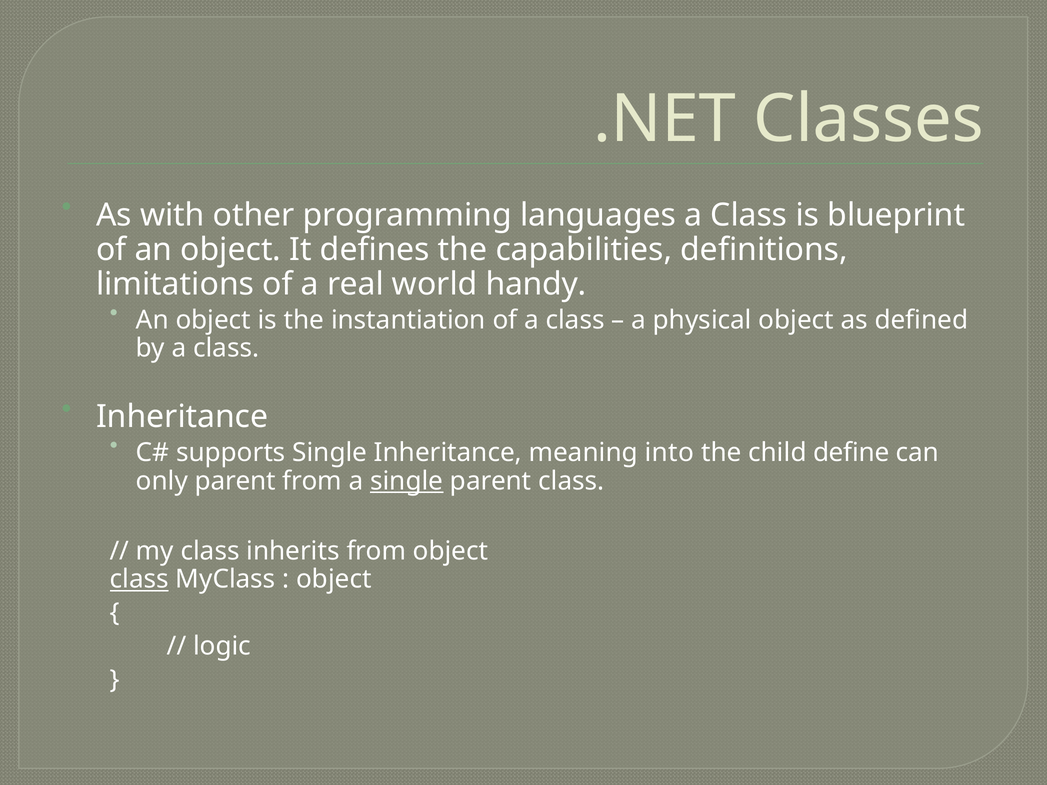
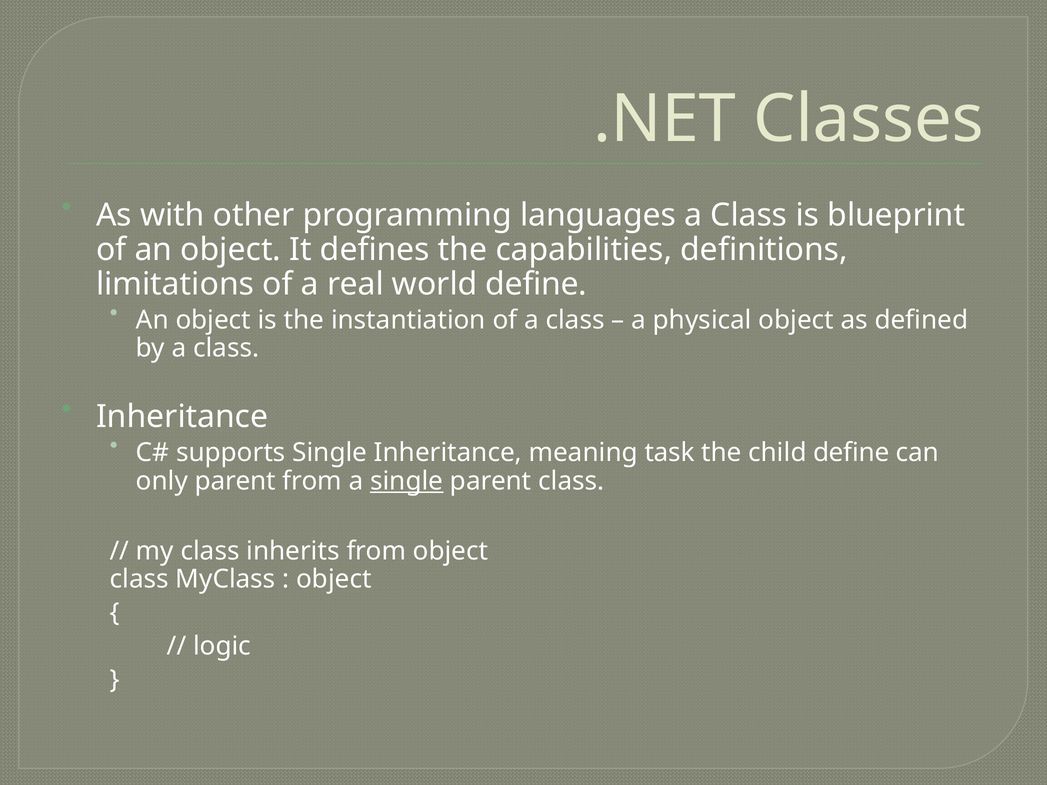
world handy: handy -> define (536, 284)
into: into -> task (670, 453)
class underline: present -> none (139, 580)
